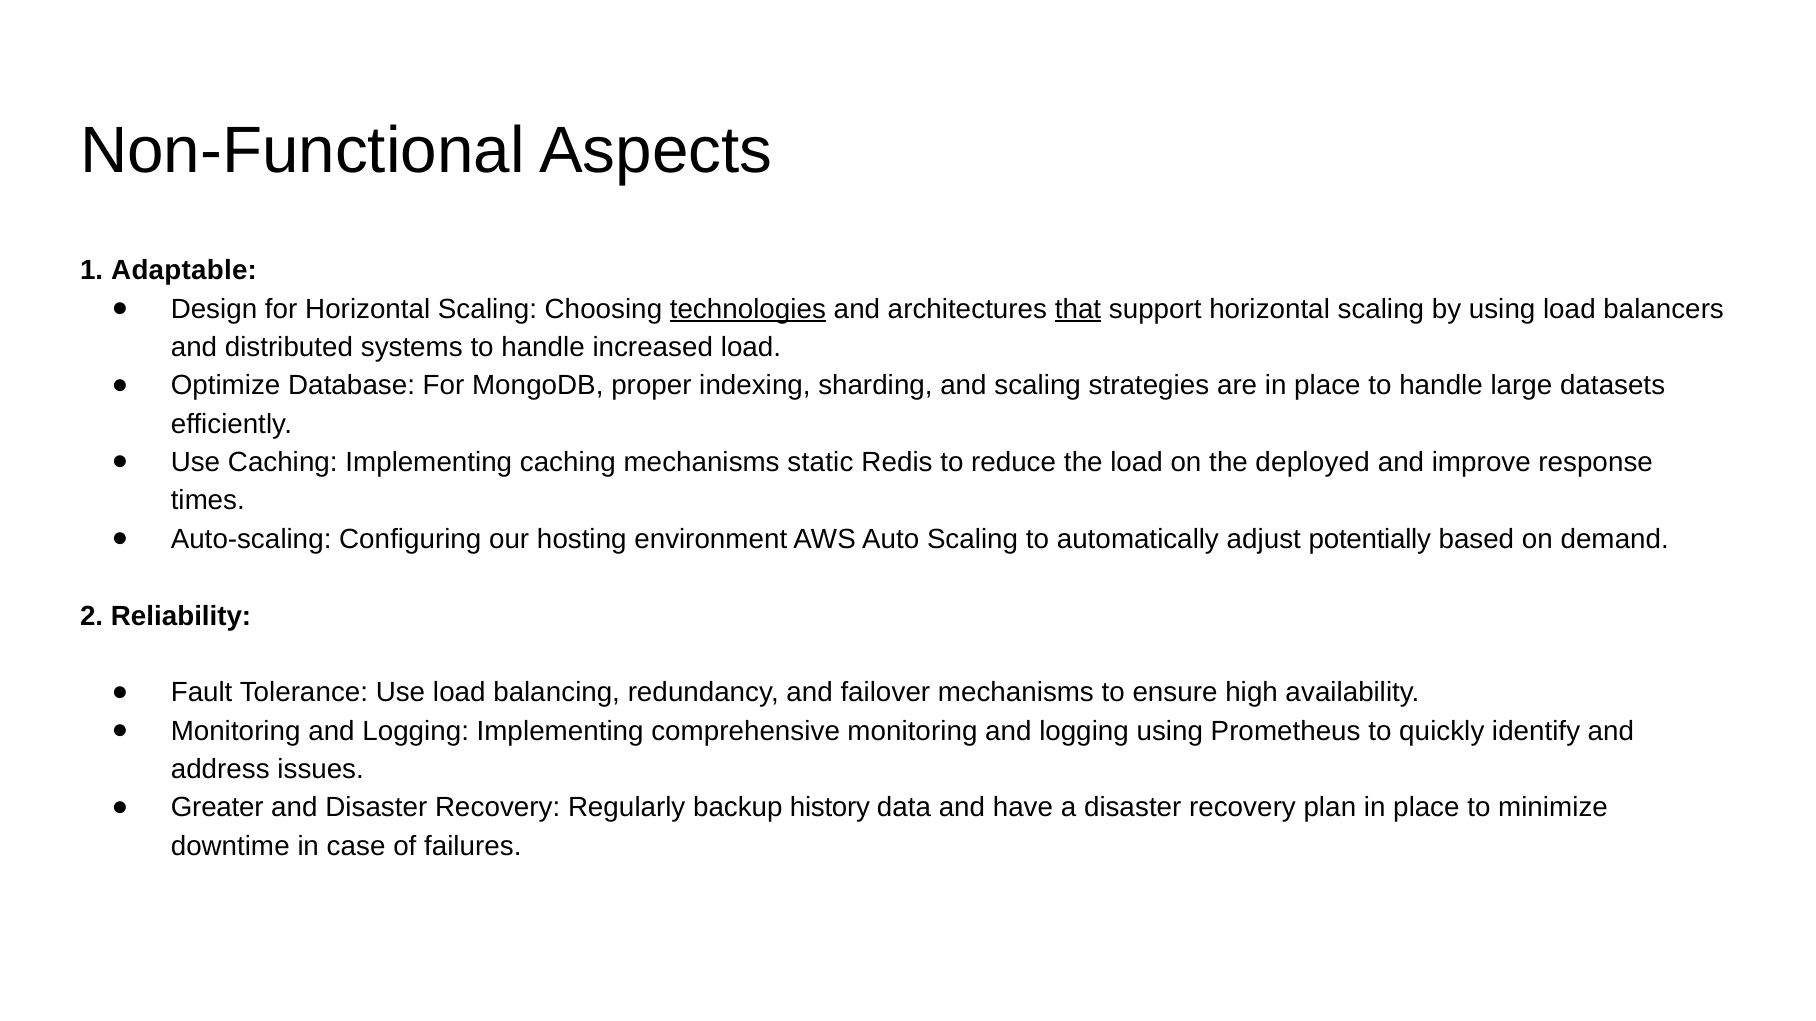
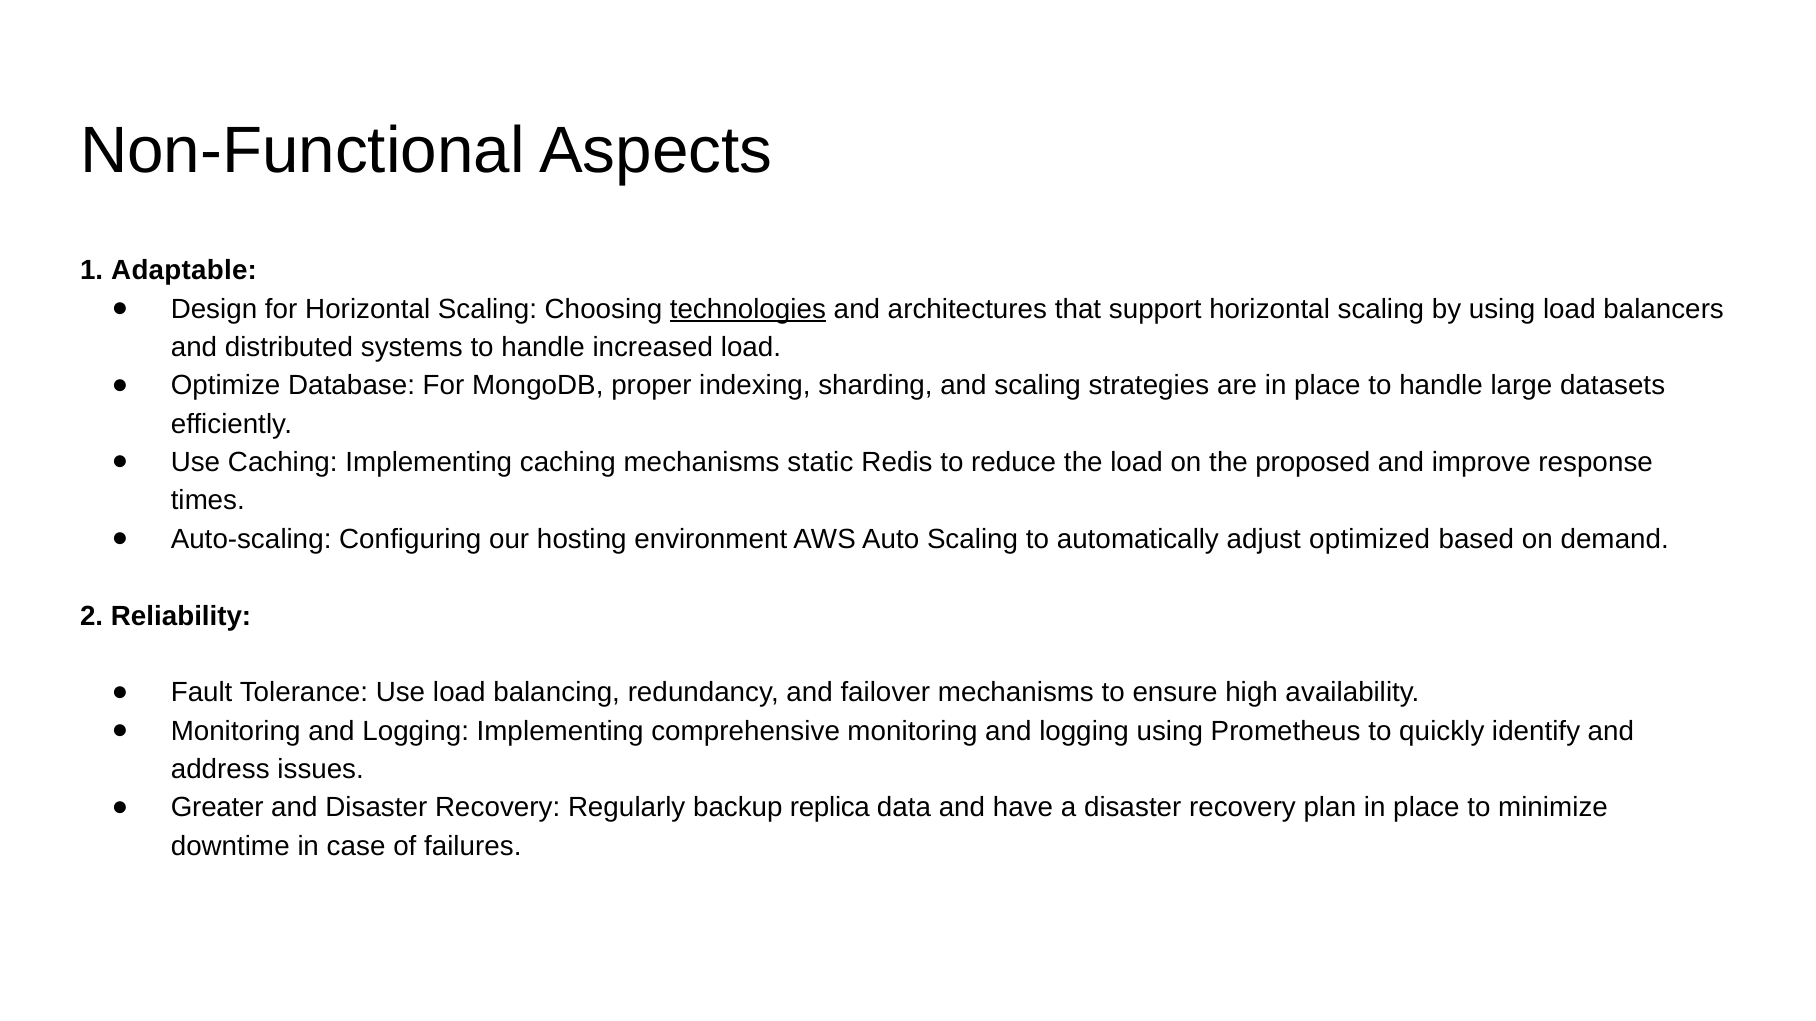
that underline: present -> none (1078, 309)
deployed: deployed -> proposed (1313, 463)
potentially: potentially -> optimized (1370, 539)
history: history -> replica (830, 808)
